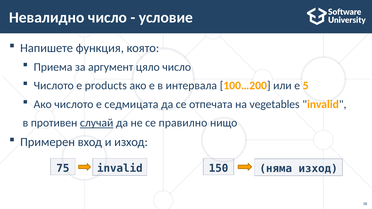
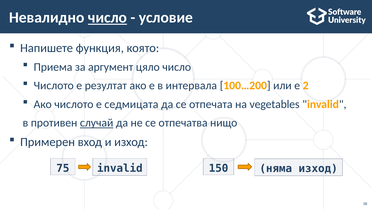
число underline: none -> present (108, 18)
products: products -> резултат (106, 86)
5: 5 -> 2 (306, 86)
правилно: правилно -> oтпечатва (183, 123)
